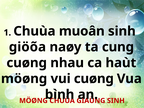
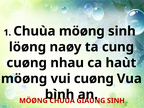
Chuùa muoân: muoân -> möøng (82, 31)
giöõa: giöõa -> löøng (27, 47)
